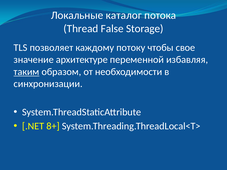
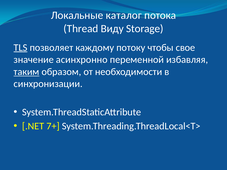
False: False -> Виду (112, 29)
TLS underline: none -> present (21, 48)
архитектуре: архитектуре -> асинхронно (82, 60)
8+: 8+ -> 7+ (53, 126)
